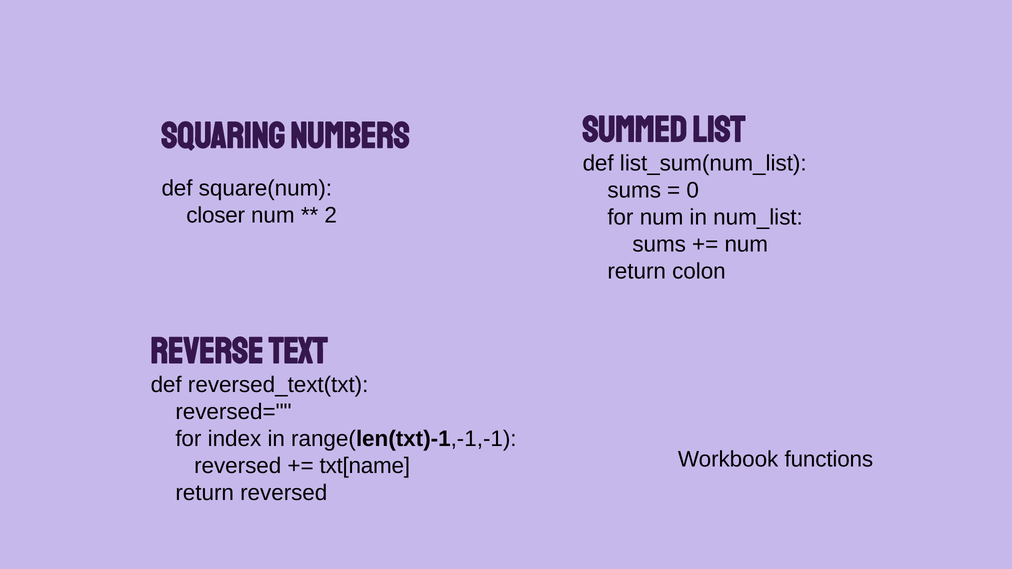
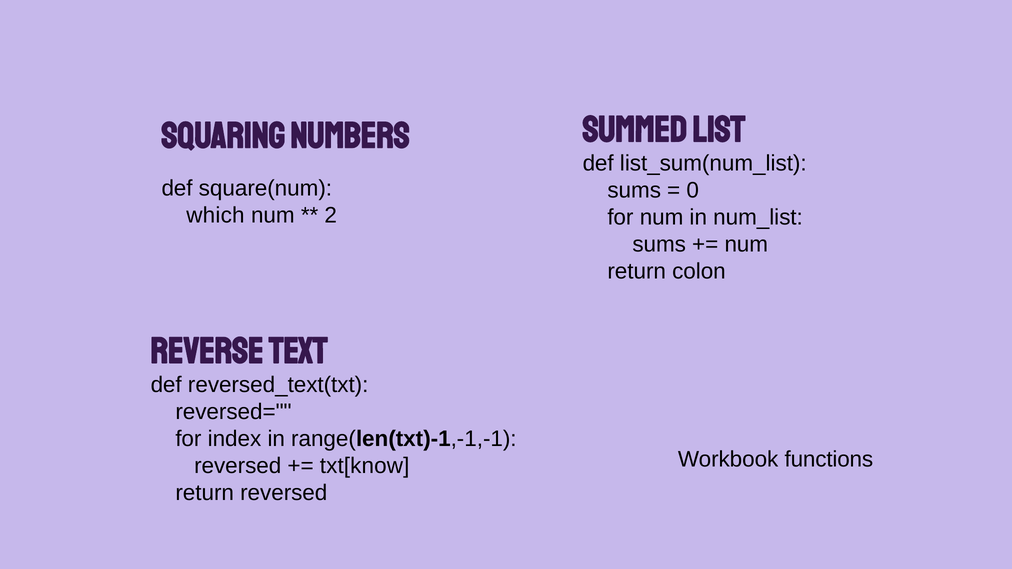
closer: closer -> which (215, 215)
txt[name: txt[name -> txt[know (365, 466)
